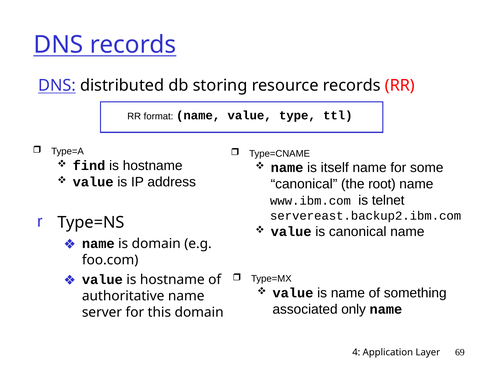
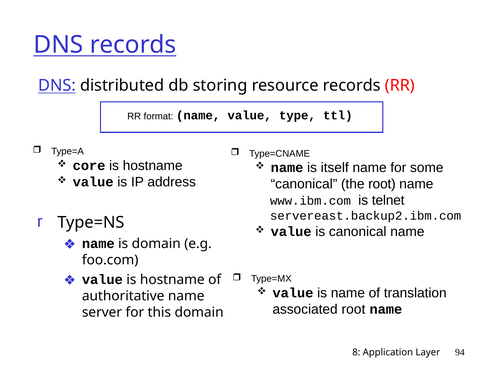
find: find -> core (89, 165)
something: something -> translation (415, 293)
associated only: only -> root (353, 309)
4: 4 -> 8 (356, 352)
69: 69 -> 94 (460, 352)
